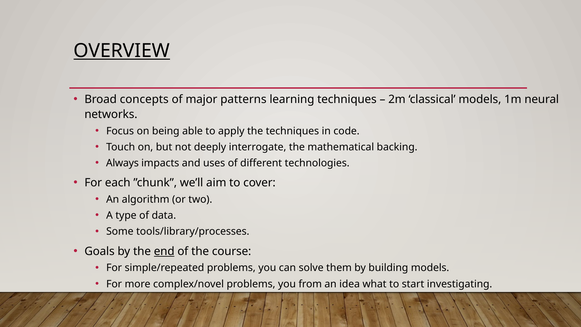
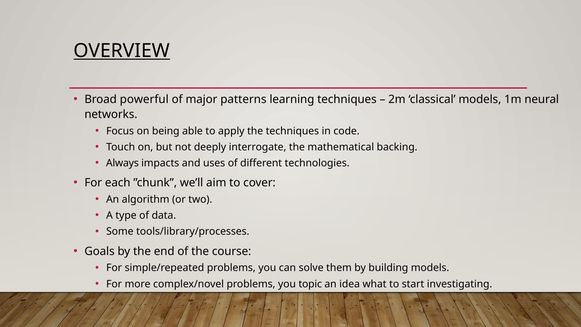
concepts: concepts -> powerful (144, 99)
end underline: present -> none (164, 251)
from: from -> topic (310, 284)
